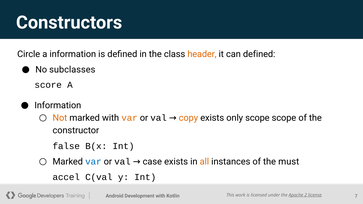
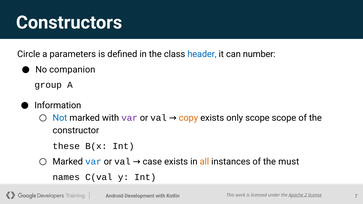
a information: information -> parameters (73, 54)
header colour: orange -> blue (202, 54)
can defined: defined -> number (259, 54)
subclasses: subclasses -> companion (72, 70)
score: score -> group (48, 85)
Not colour: orange -> blue (60, 118)
var colour: orange -> purple (130, 118)
false: false -> these (66, 146)
accel: accel -> names (66, 177)
